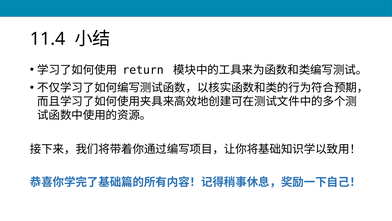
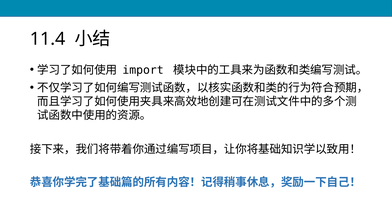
return: return -> import (143, 70)
